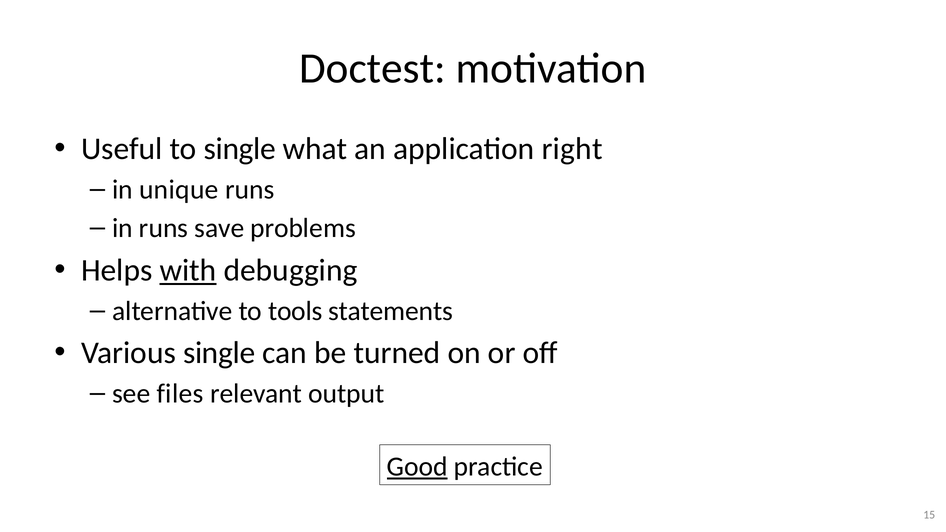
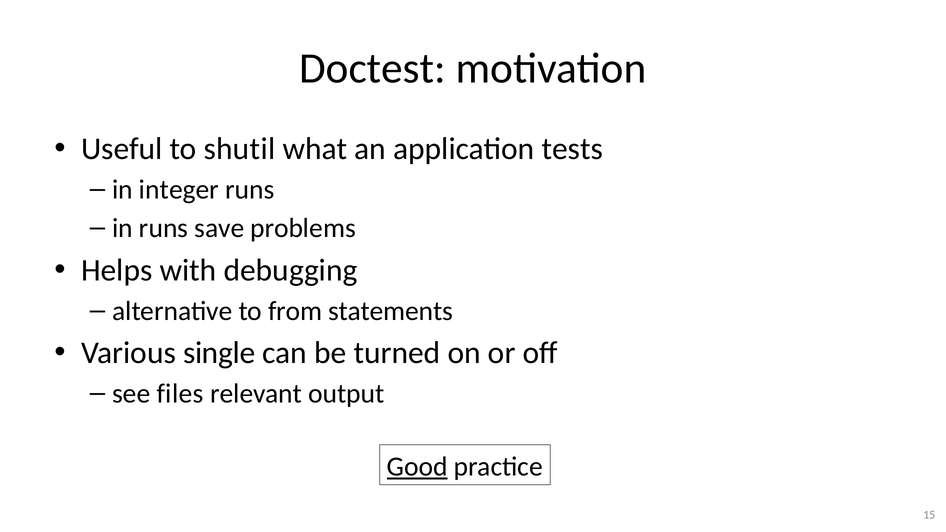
to single: single -> shutil (239, 149)
right: right -> tests (572, 149)
unique: unique -> integer (179, 190)
with underline: present -> none (188, 270)
tools: tools -> from (295, 311)
